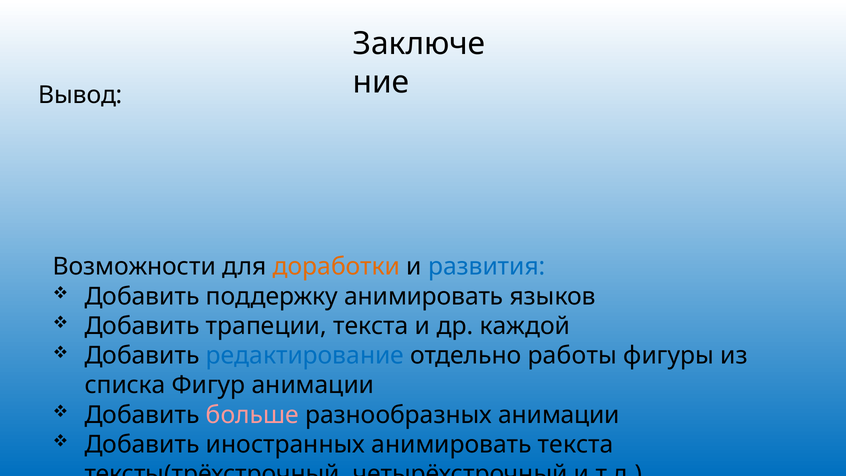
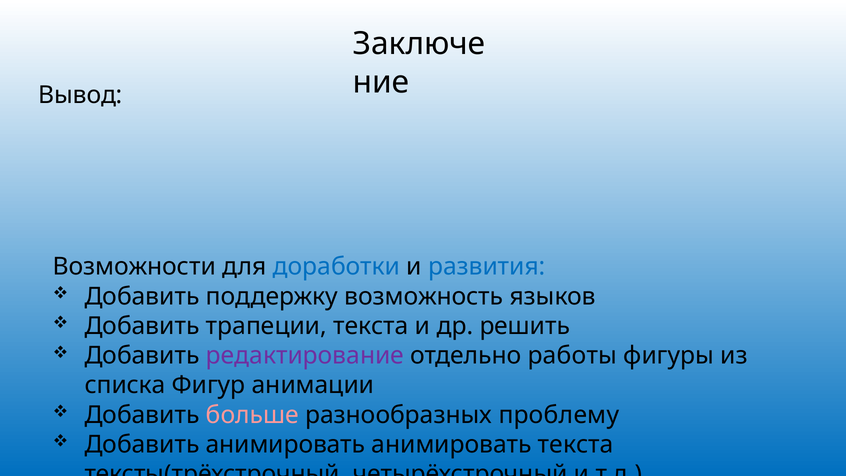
доработки colour: orange -> blue (336, 267)
поддержку анимировать: анимировать -> возможность (424, 296)
каждой: каждой -> решить (525, 326)
редактирование colour: blue -> purple (305, 356)
разнообразных анимации: анимации -> проблему (559, 415)
Добавить иностранных: иностранных -> анимировать (286, 444)
